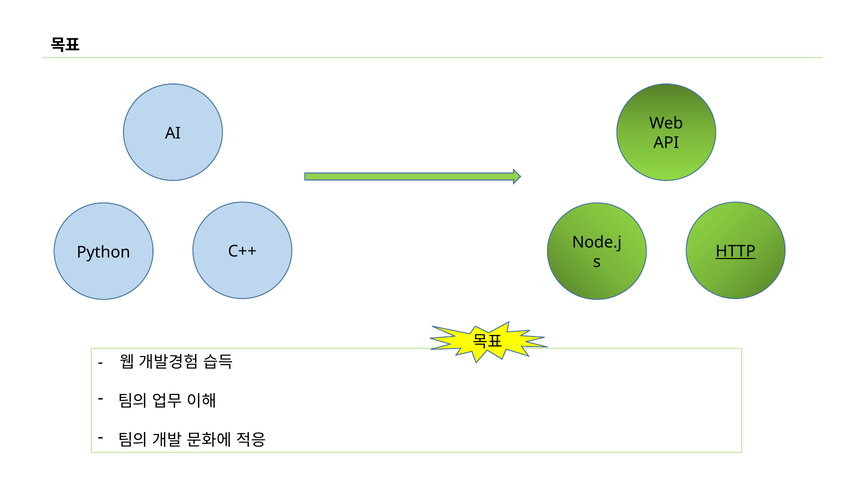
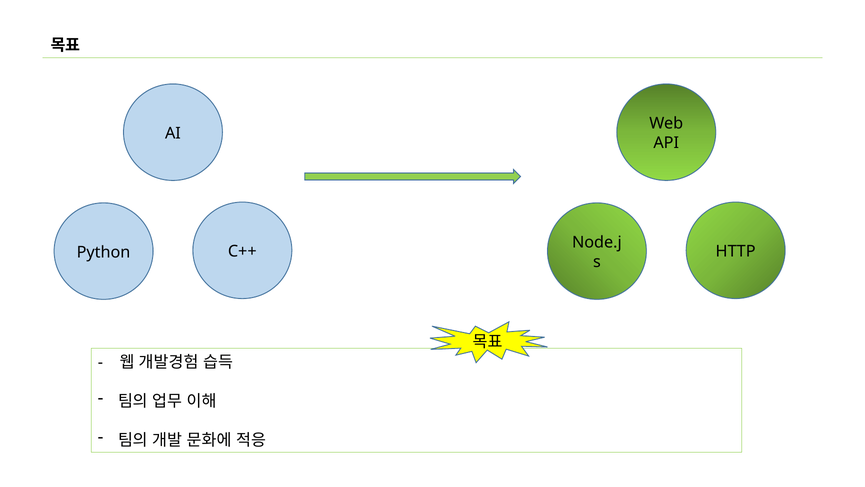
HTTP underline: present -> none (736, 251)
